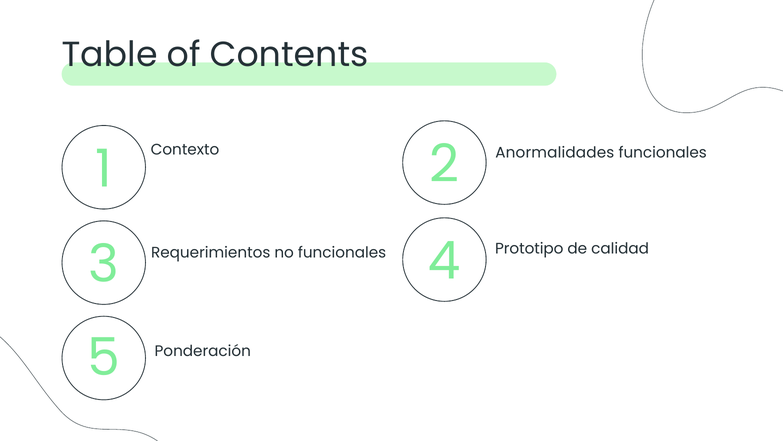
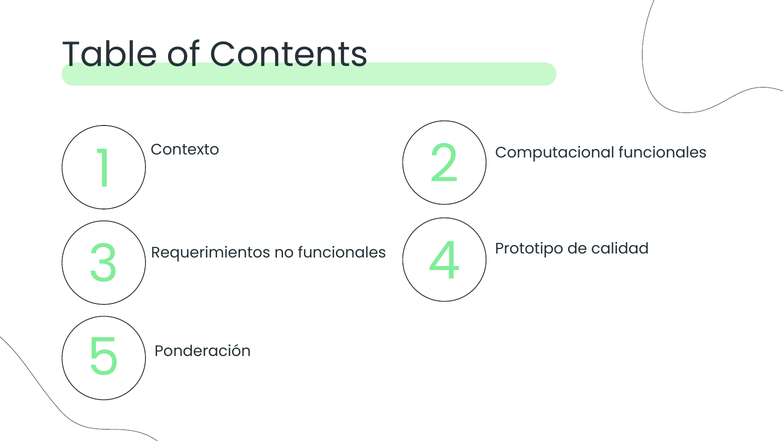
Anormalidades: Anormalidades -> Computacional (555, 153)
